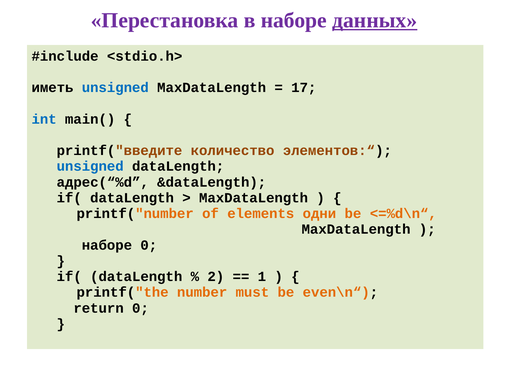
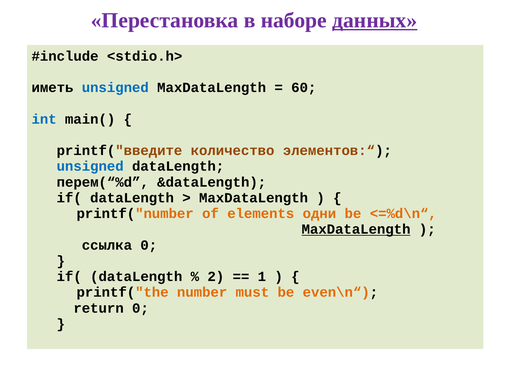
17: 17 -> 60 (304, 88)
адрес(“%d: адрес(“%d -> перем(“%d (103, 182)
MaxDataLength underline: none -> present (356, 230)
наборе: наборе -> ссылка (107, 246)
